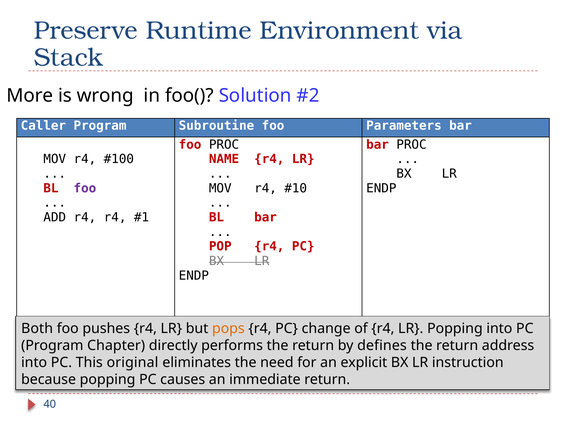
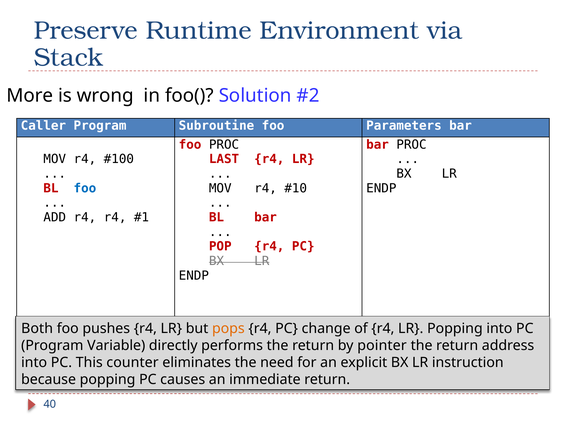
NAME: NAME -> LAST (224, 159)
foo colour: purple -> blue (85, 188)
Chapter: Chapter -> Variable (116, 345)
defines: defines -> pointer (382, 345)
original: original -> counter (133, 362)
